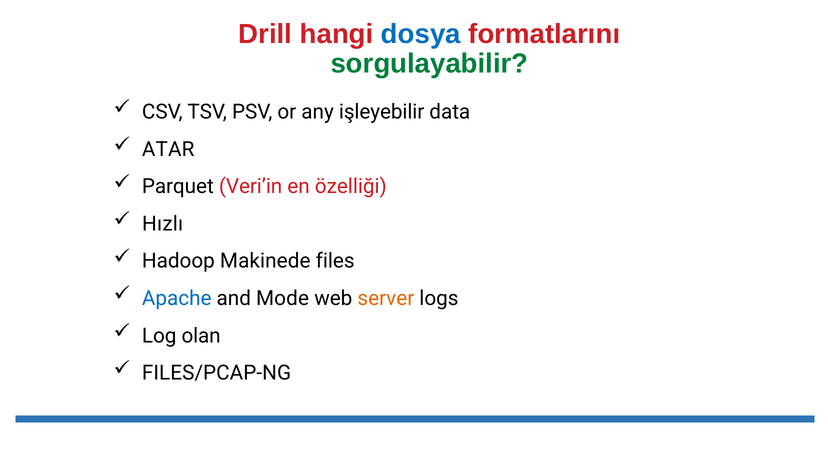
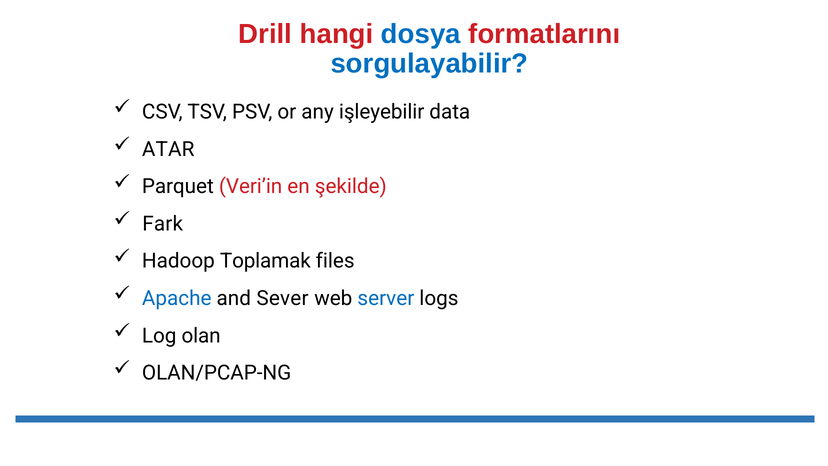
sorgulayabilir colour: green -> blue (429, 64)
özelliği: özelliği -> şekilde (351, 186)
Hızlı: Hızlı -> Fark (163, 224)
Makinede: Makinede -> Toplamak (265, 261)
Mode: Mode -> Sever (282, 298)
server colour: orange -> blue (386, 298)
FILES/PCAP-NG: FILES/PCAP-NG -> OLAN/PCAP-NG (217, 373)
